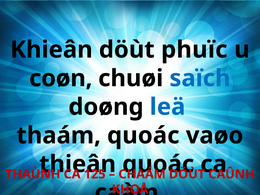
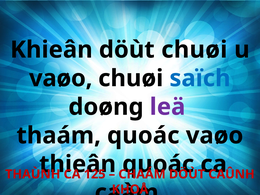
döùt phuïc: phuïc -> chuøi (194, 50)
coøn: coøn -> vaøo (61, 78)
leä colour: blue -> purple (168, 107)
